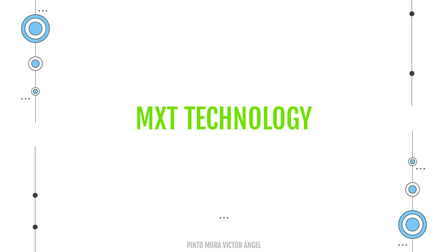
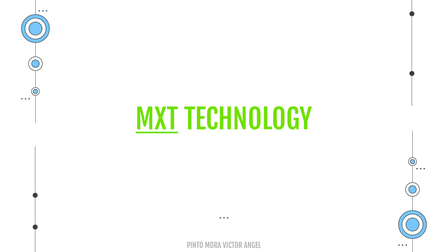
MXT underline: none -> present (157, 121)
